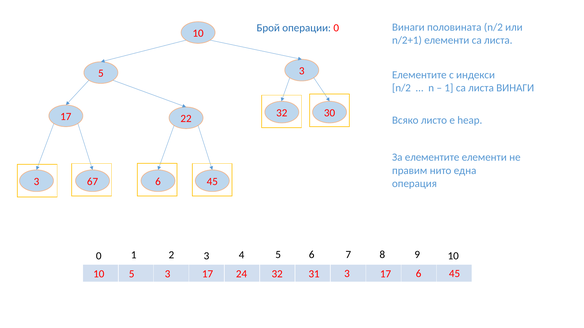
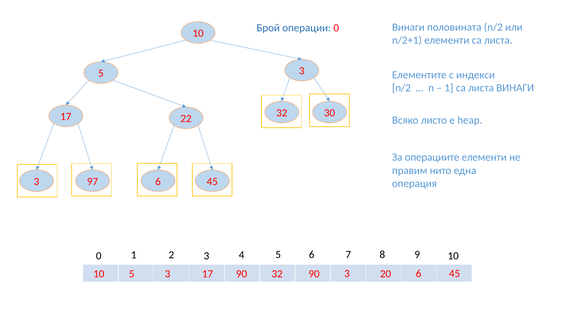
За елементите: елементите -> операциите (432, 158)
67: 67 -> 97 (93, 182)
17: 17 -> 20 (386, 274)
17 24: 24 -> 90 (242, 274)
32 31: 31 -> 90 (314, 274)
